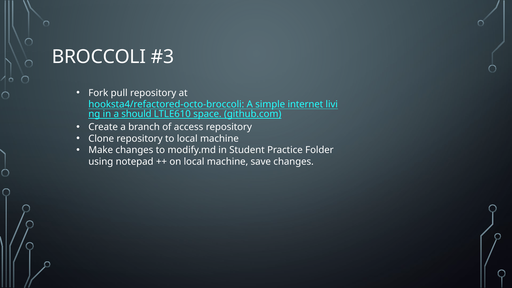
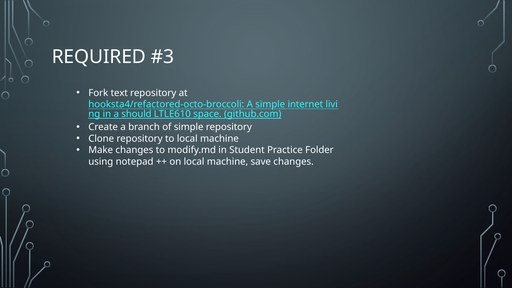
BROCCOLI: BROCCOLI -> REQUIRED (99, 57)
pull: pull -> text (119, 93)
of access: access -> simple (189, 127)
